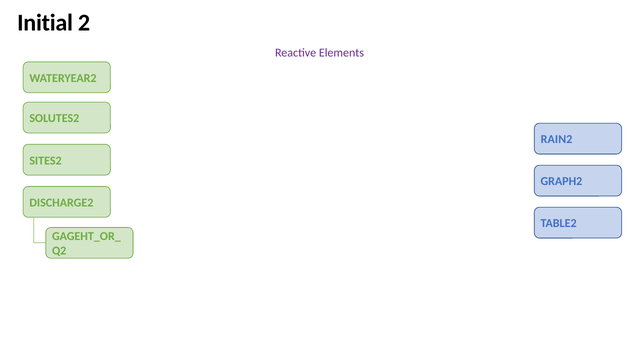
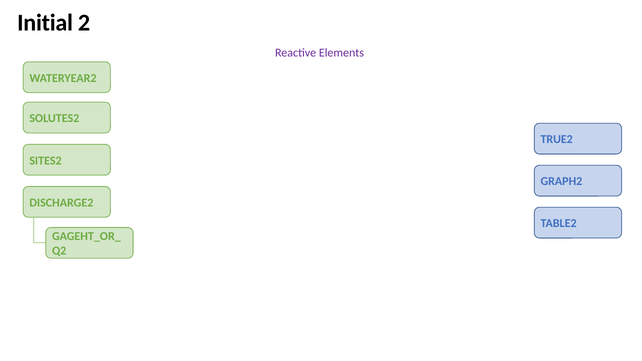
RAIN2: RAIN2 -> TRUE2 (557, 140)
